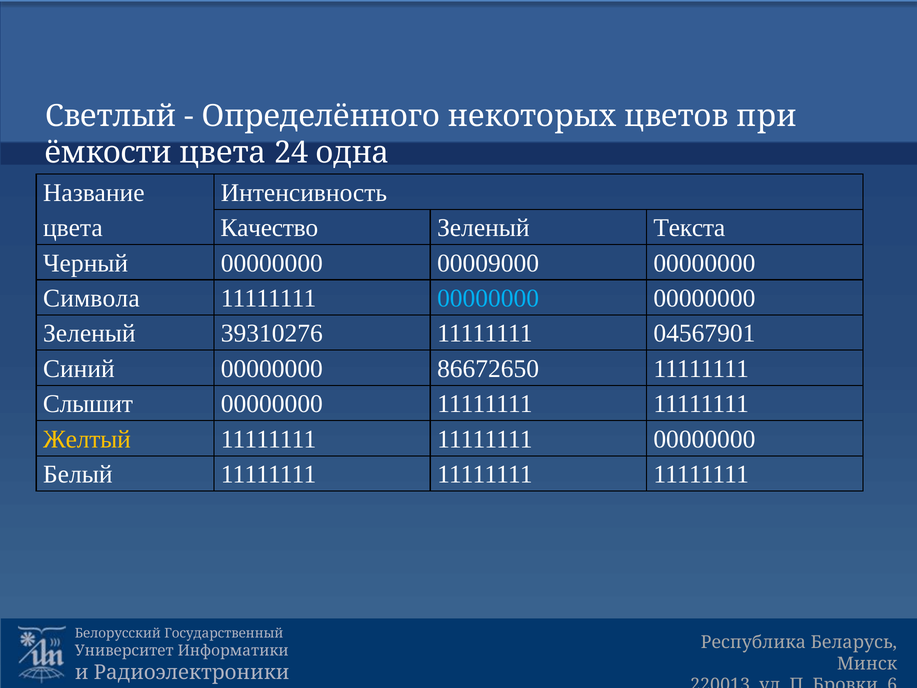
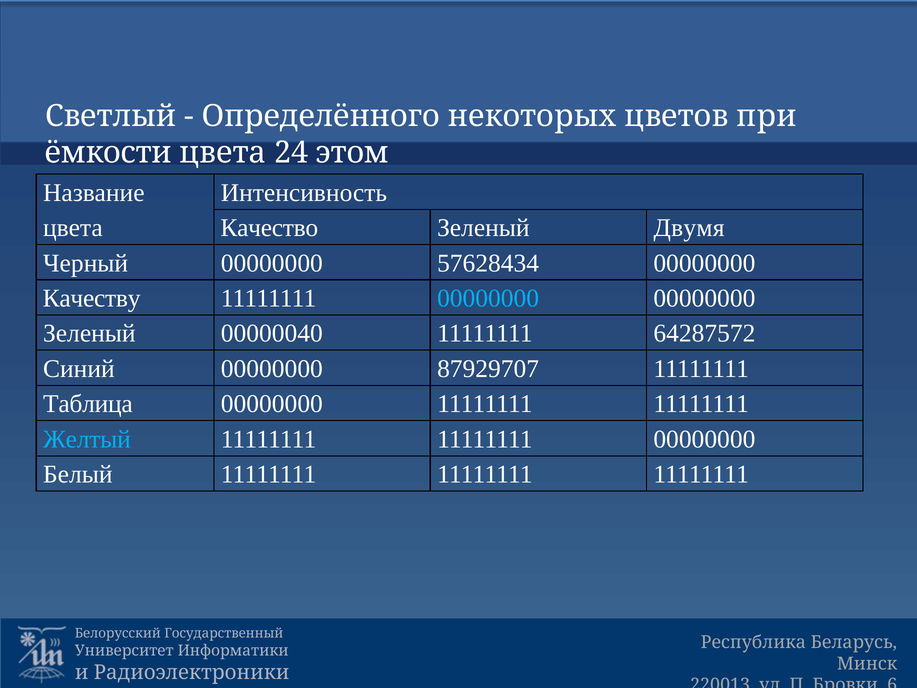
одна: одна -> этом (352, 153)
Текста: Текста -> Двумя (689, 228)
00009000: 00009000 -> 57628434 (488, 263)
Символа: Символа -> Качеству (92, 298)
39310276: 39310276 -> 00000040 (272, 333)
04567901: 04567901 -> 64287572 (704, 333)
86672650: 86672650 -> 87929707 (488, 369)
Слышит: Слышит -> Таблица (88, 404)
Желтый colour: yellow -> light blue (87, 439)
